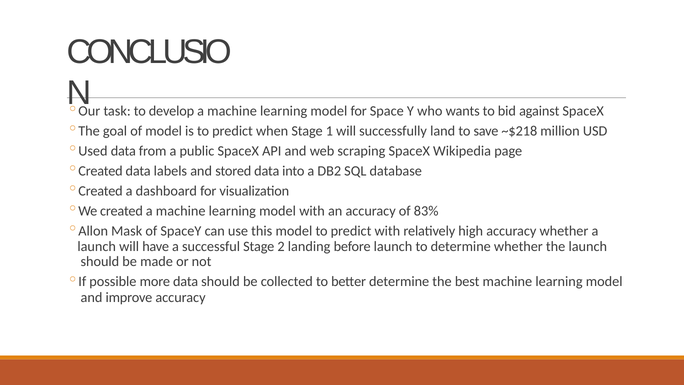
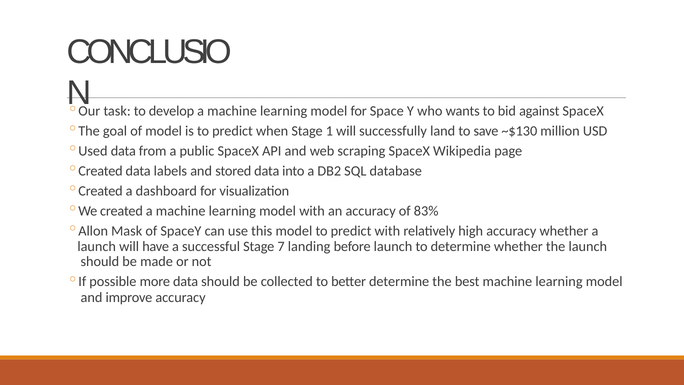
~$218: ~$218 -> ~$130 (519, 131)
2: 2 -> 7 (281, 246)
